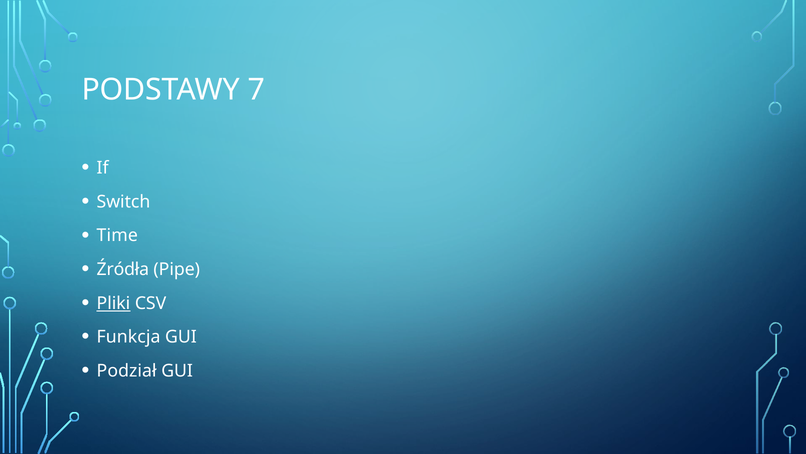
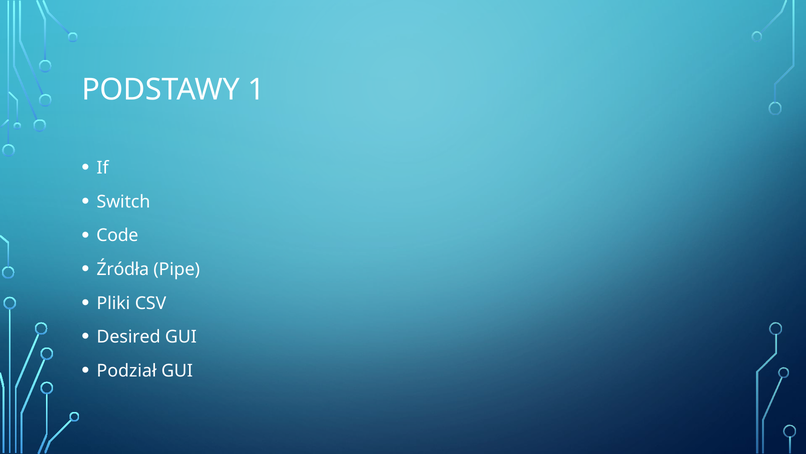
7: 7 -> 1 (256, 90)
Time: Time -> Code (117, 235)
Pliki underline: present -> none (113, 303)
Funkcja: Funkcja -> Desired (129, 337)
